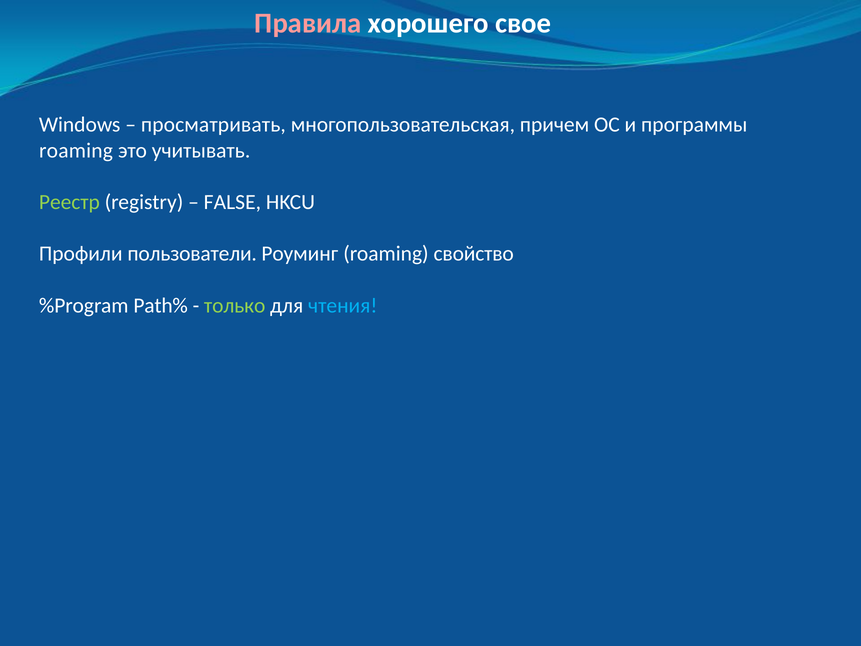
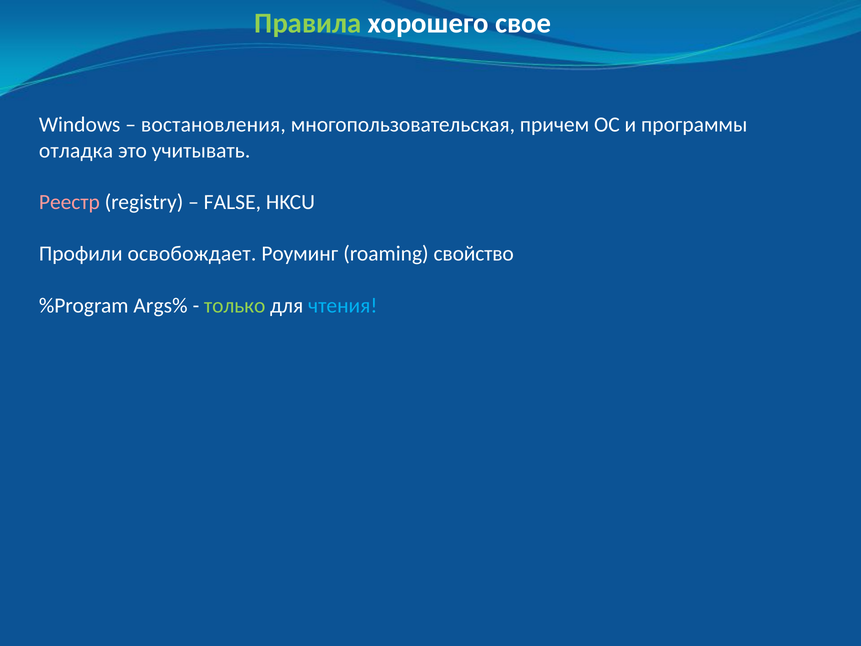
Правила colour: pink -> light green (308, 23)
просматривать: просматривать -> востановления (213, 125)
roaming: roaming -> отладка (76, 150)
Реестр colour: light green -> pink (69, 202)
пользователи: пользователи -> освобождает (192, 254)
Path%: Path% -> Args% (160, 305)
